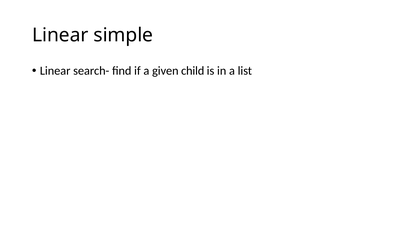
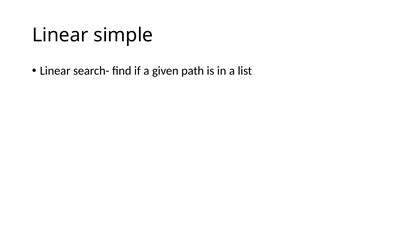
child: child -> path (193, 71)
